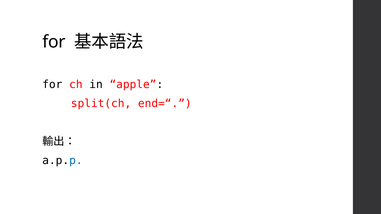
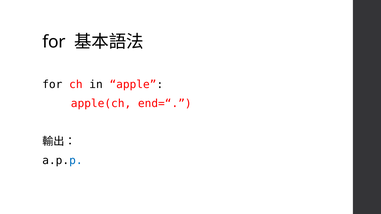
split(ch: split(ch -> apple(ch (101, 104)
